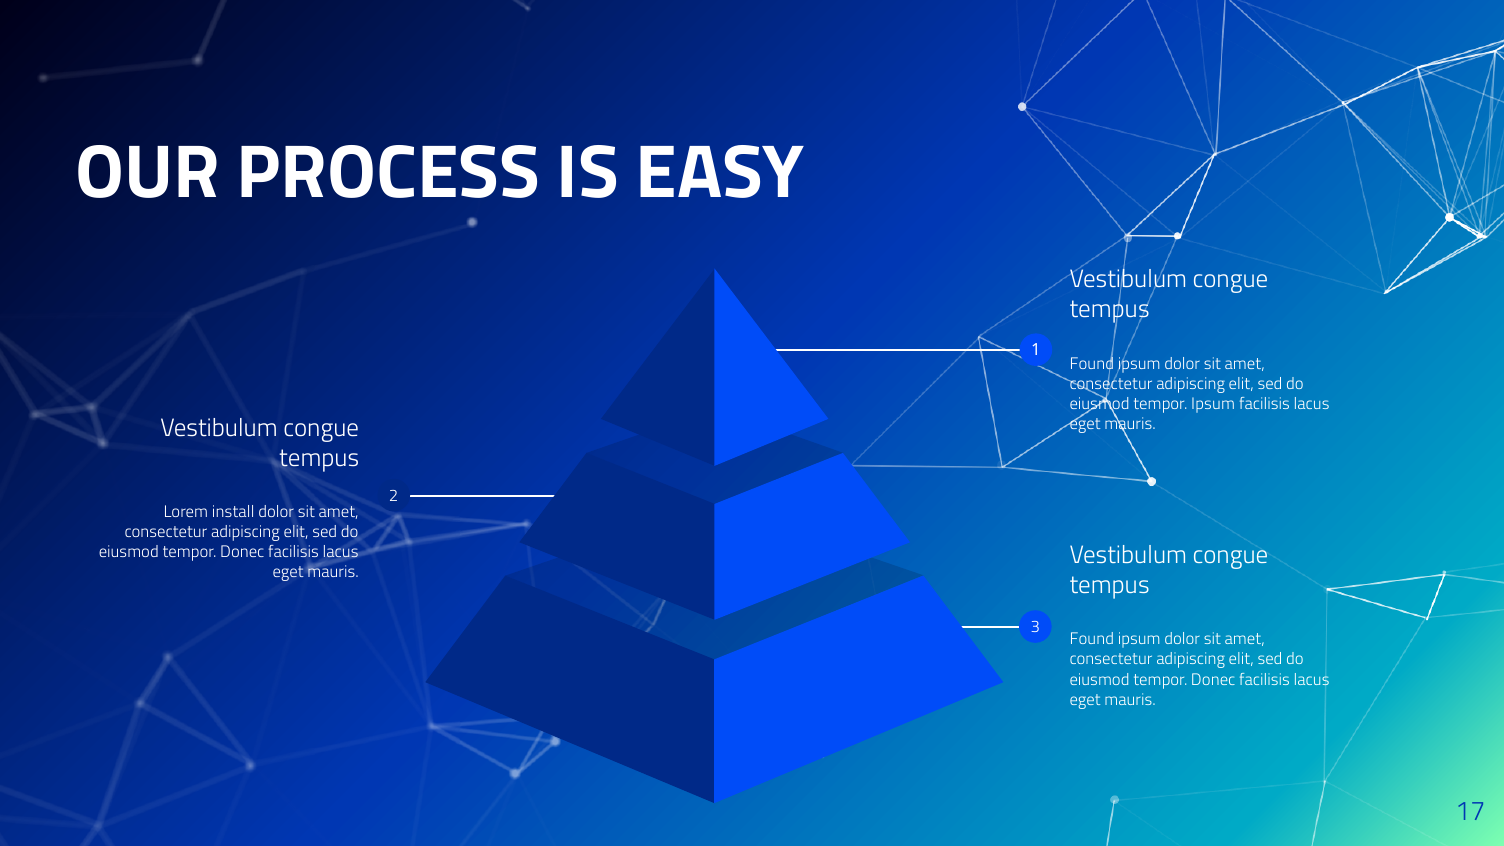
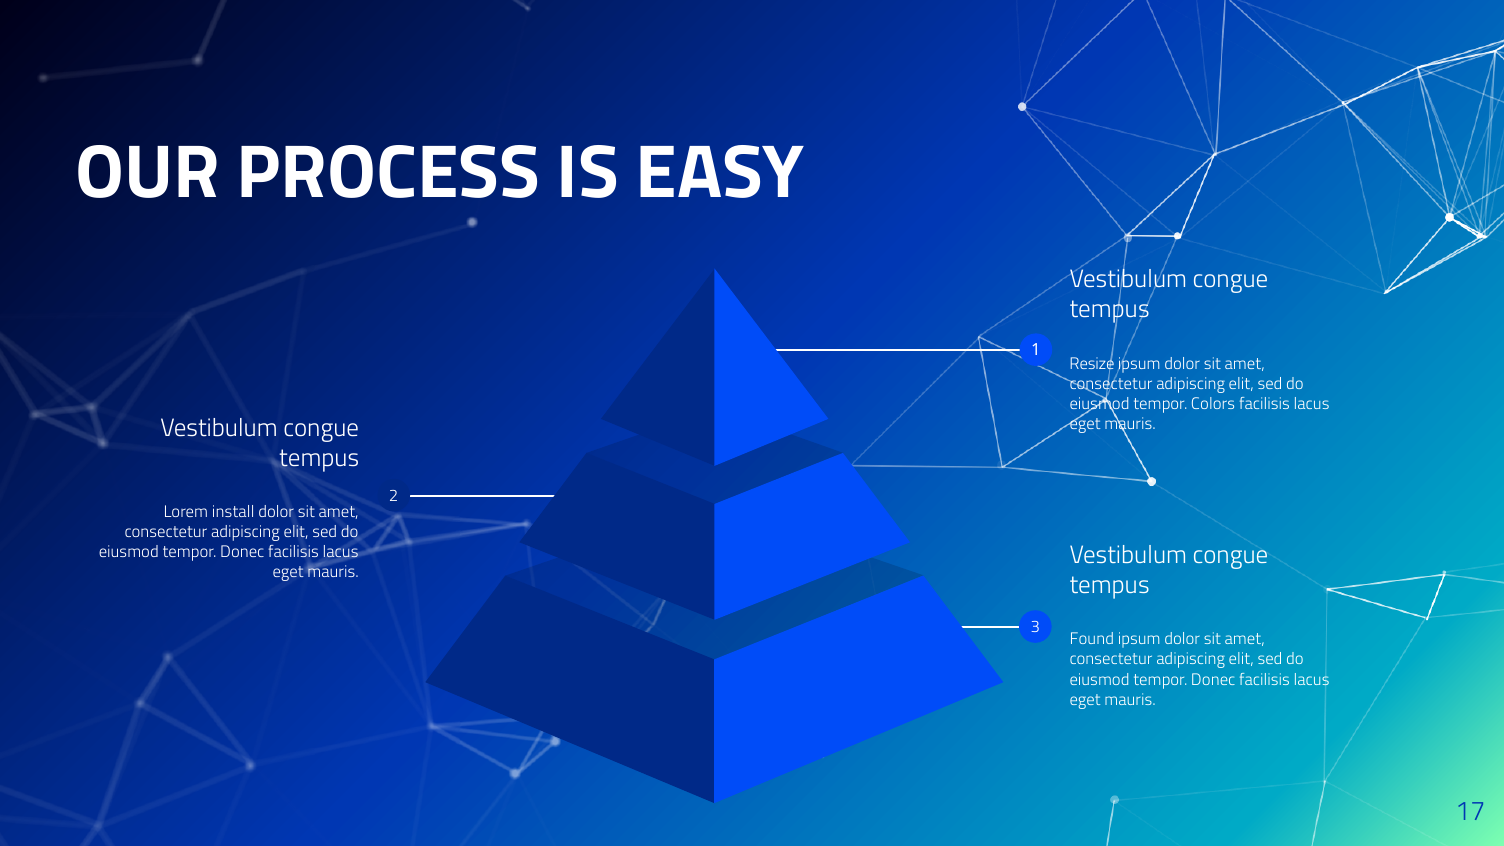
Found: Found -> Resize (1092, 364)
tempor Ipsum: Ipsum -> Colors (1213, 404)
